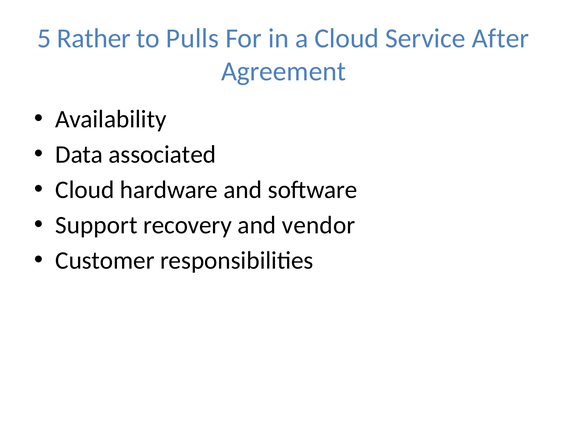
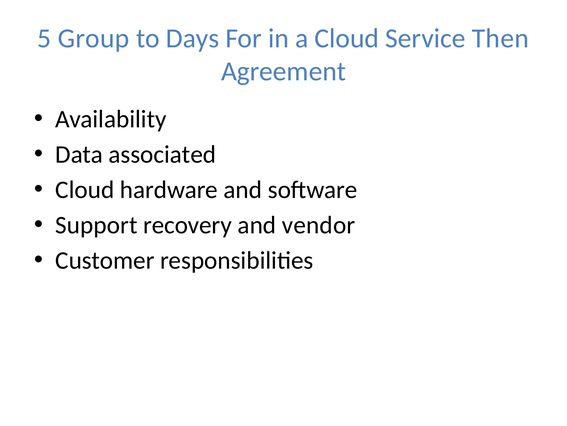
Rather: Rather -> Group (94, 38)
Pulls: Pulls -> Days (193, 38)
After: After -> Then (500, 38)
